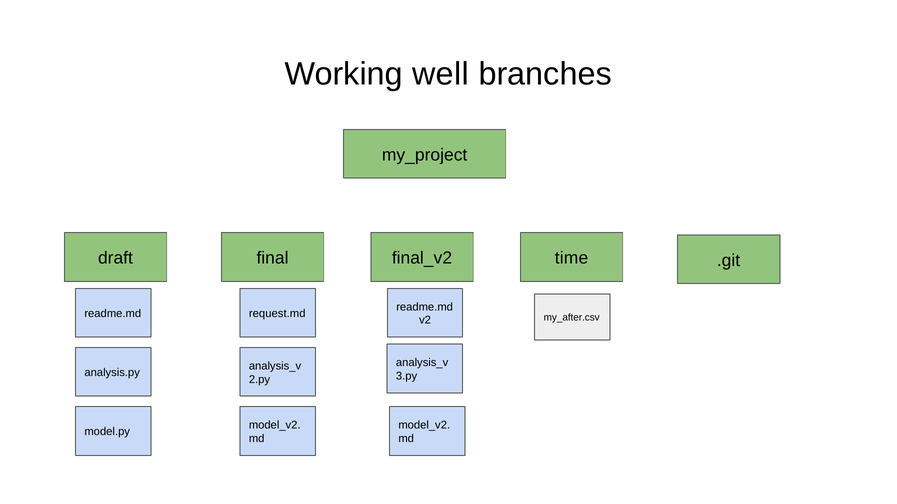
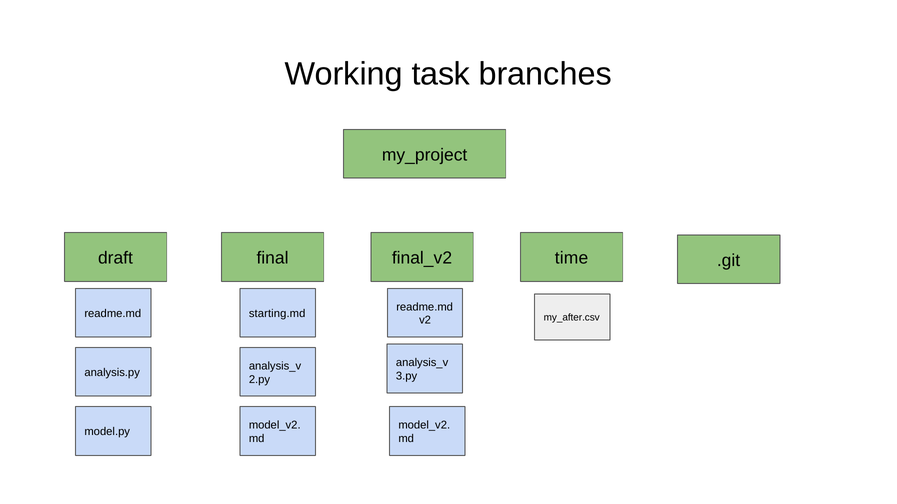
well: well -> task (441, 74)
request.md: request.md -> starting.md (277, 314)
